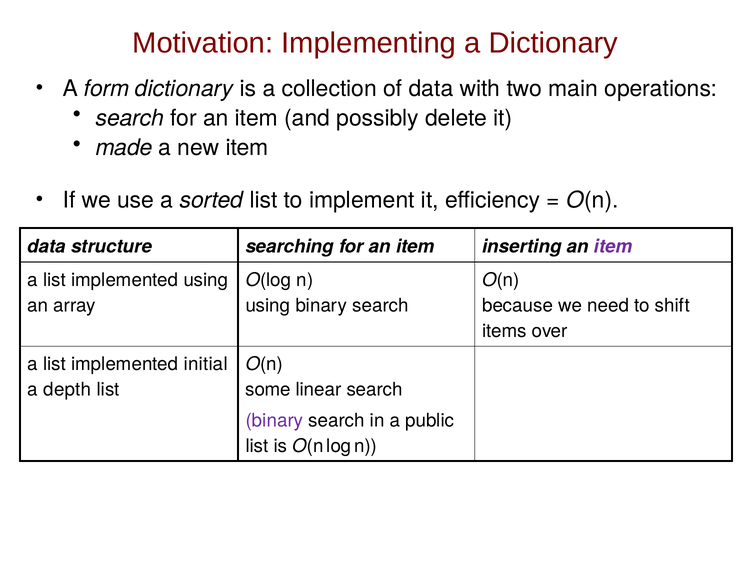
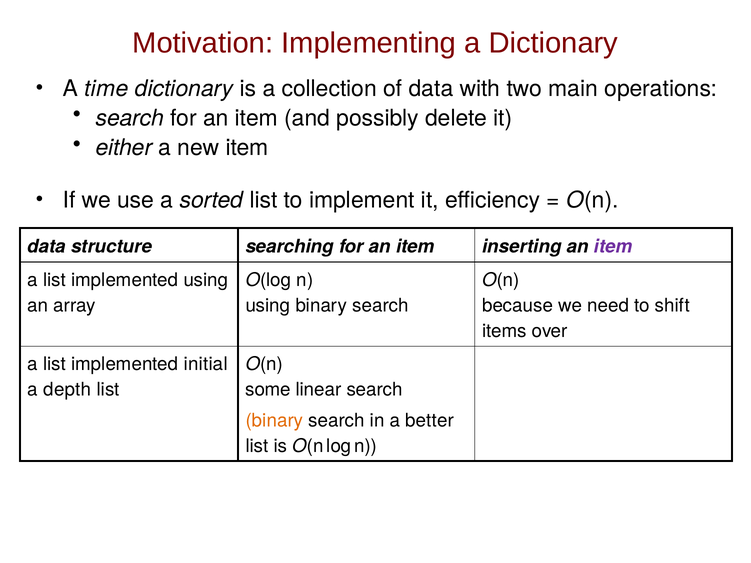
form: form -> time (106, 89)
made: made -> either (124, 148)
binary colour: purple -> orange (274, 421)
public: public -> better (430, 421)
